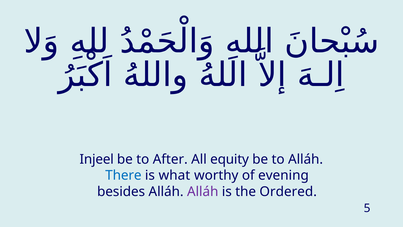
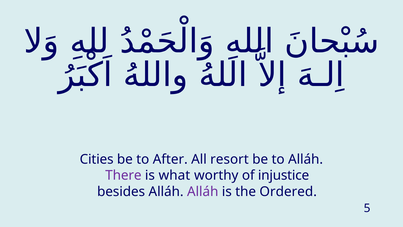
Injeel: Injeel -> Cities (97, 159)
equity: equity -> resort (229, 159)
There colour: blue -> purple (123, 175)
evening: evening -> injustice (284, 175)
